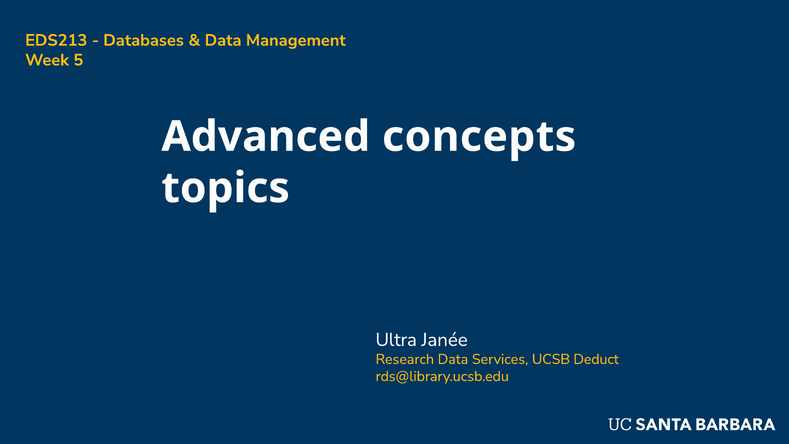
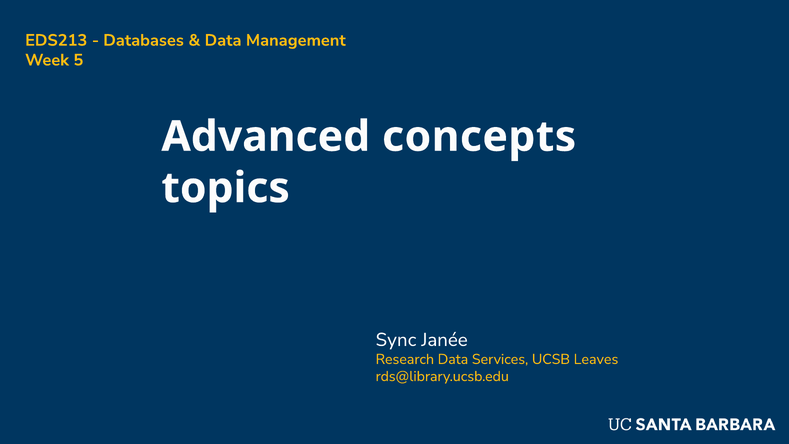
Ultra: Ultra -> Sync (396, 340)
Deduct: Deduct -> Leaves (596, 359)
